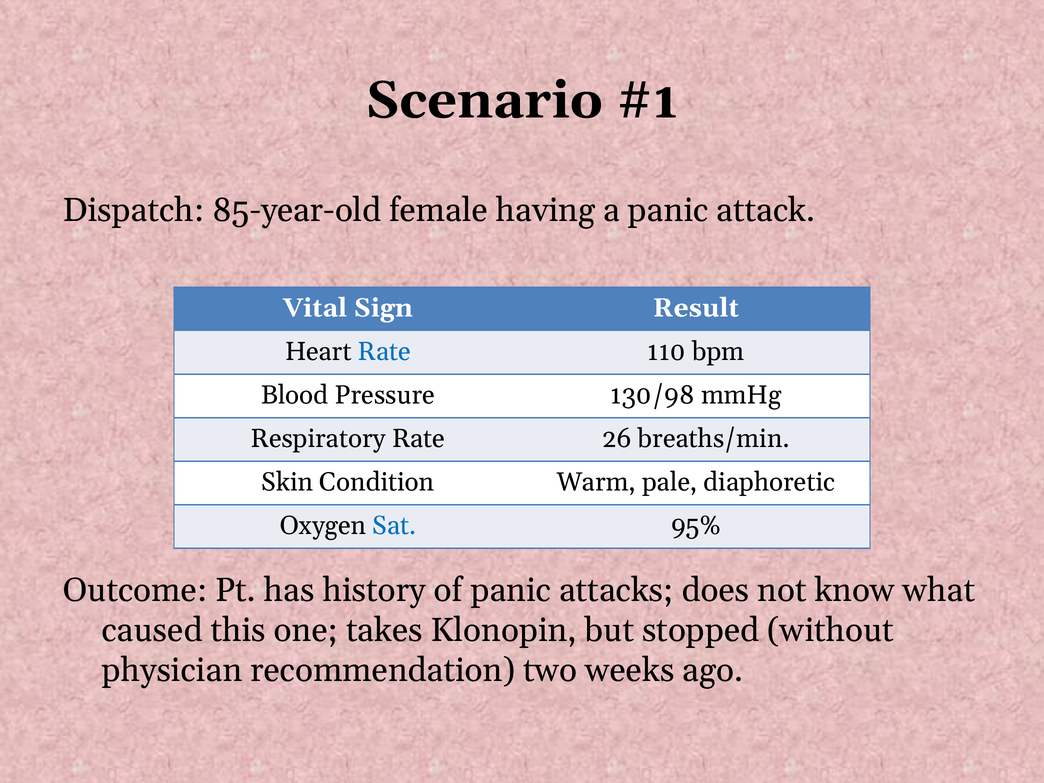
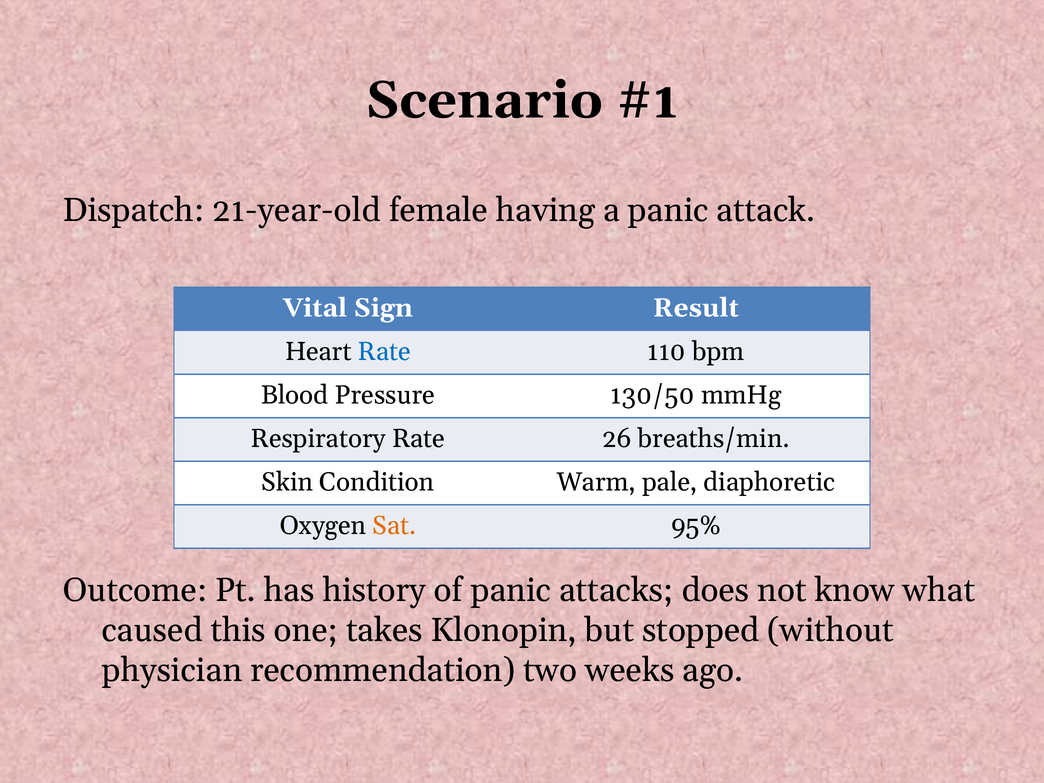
85-year-old: 85-year-old -> 21-year-old (297, 210)
130/98: 130/98 -> 130/50 (652, 395)
Sat colour: blue -> orange (394, 526)
